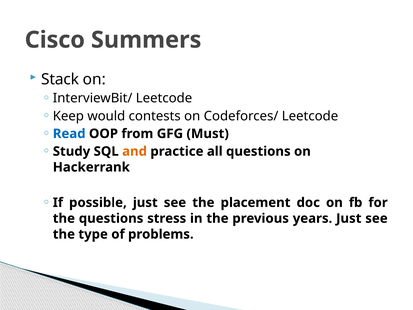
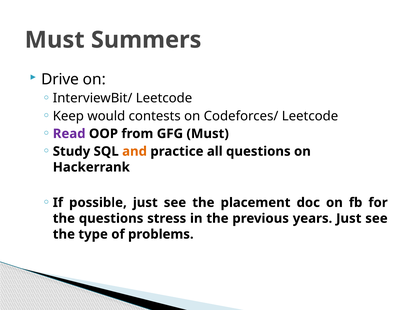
Cisco: Cisco -> Must (55, 40)
Stack: Stack -> Drive (60, 79)
Read colour: blue -> purple (69, 134)
